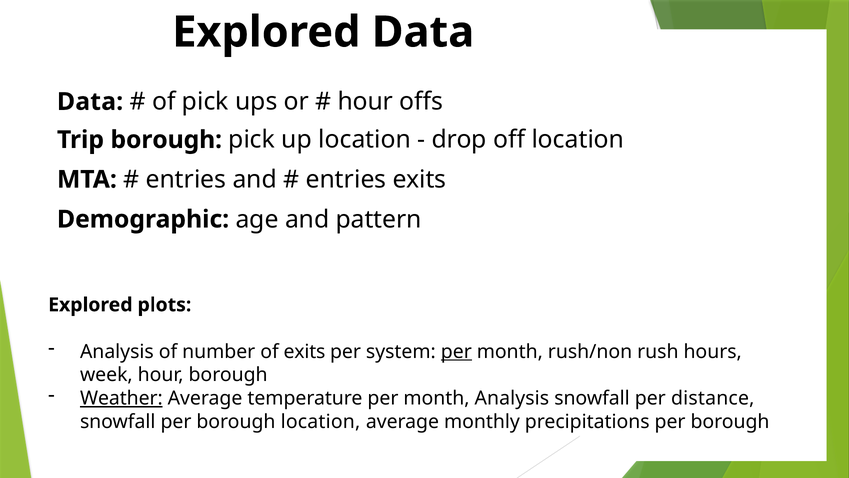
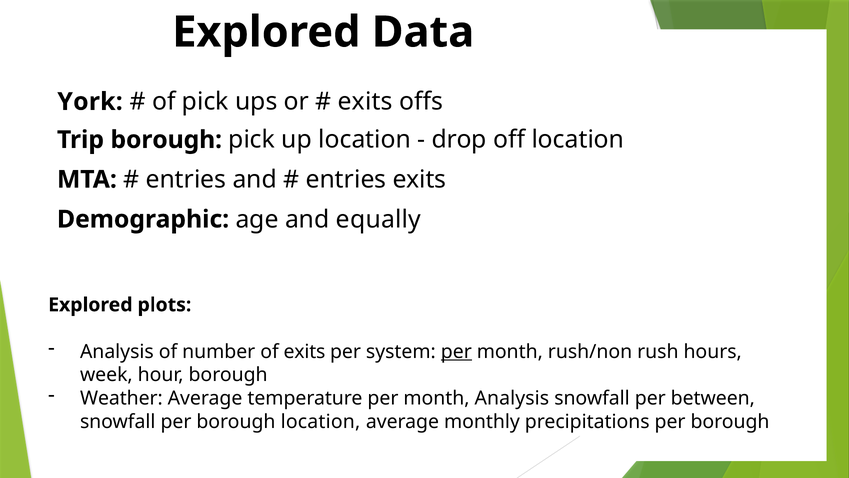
Data: Data -> York (90, 102)
hour: hour -> exits (365, 102)
pattern: pattern -> equally (378, 219)
Weather underline: present -> none (121, 398)
distance: distance -> between (713, 398)
